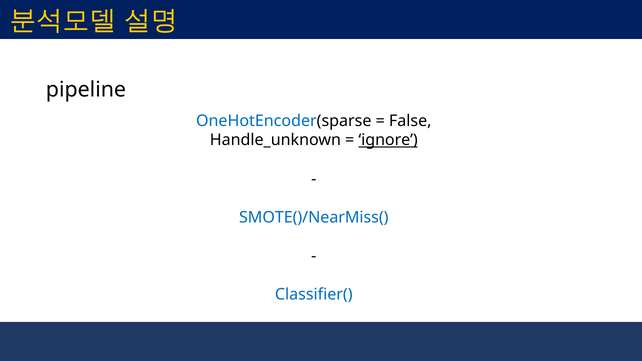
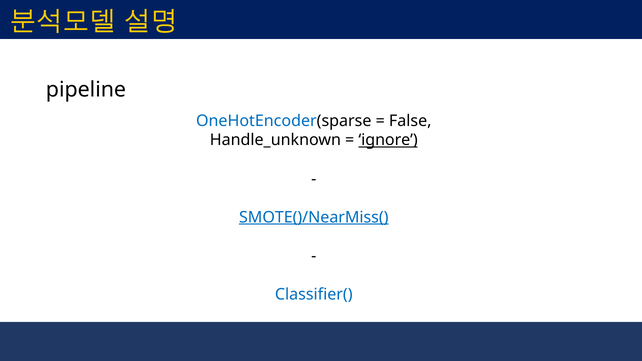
SMOTE()/NearMiss( underline: none -> present (314, 217)
